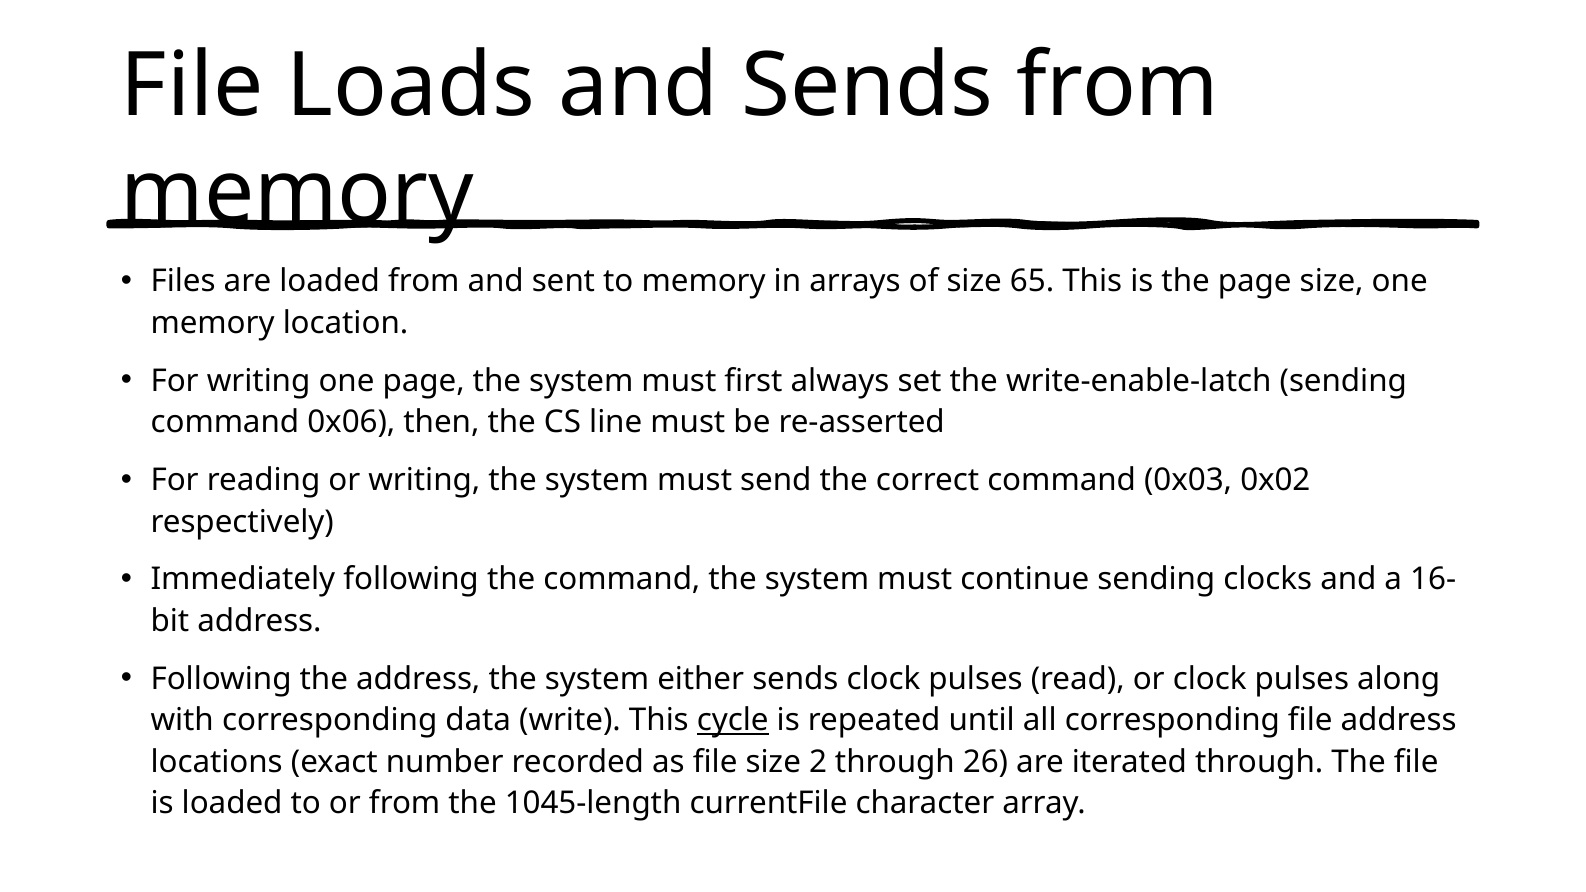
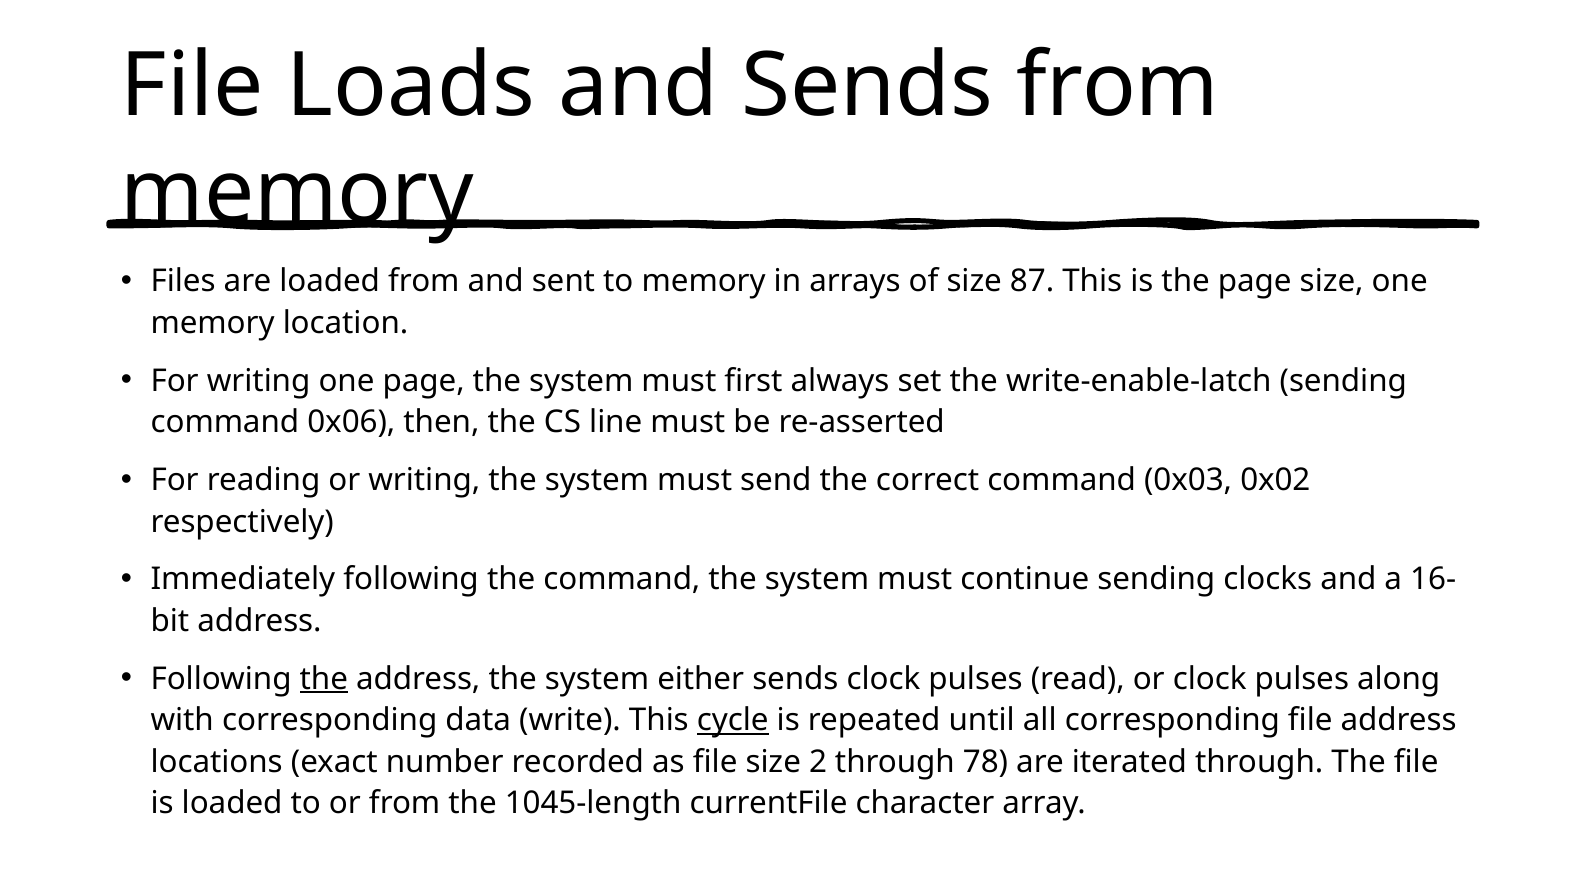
65: 65 -> 87 (1032, 282)
the underline: none -> present (324, 679)
26: 26 -> 78 (986, 762)
